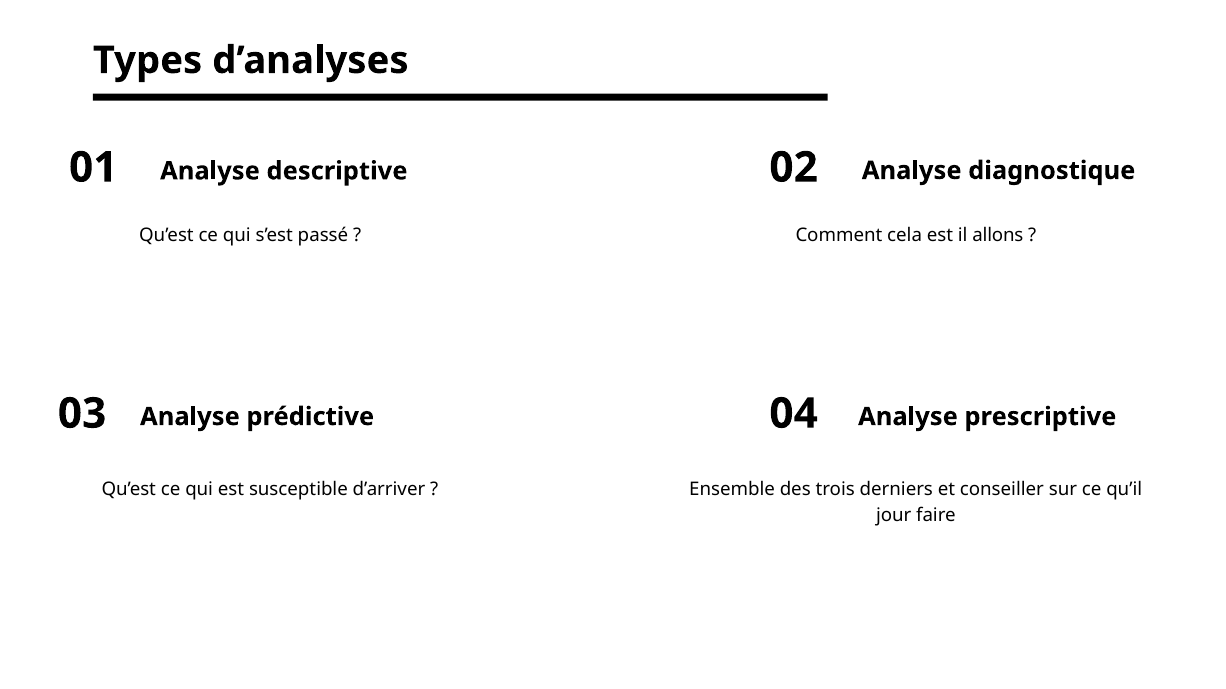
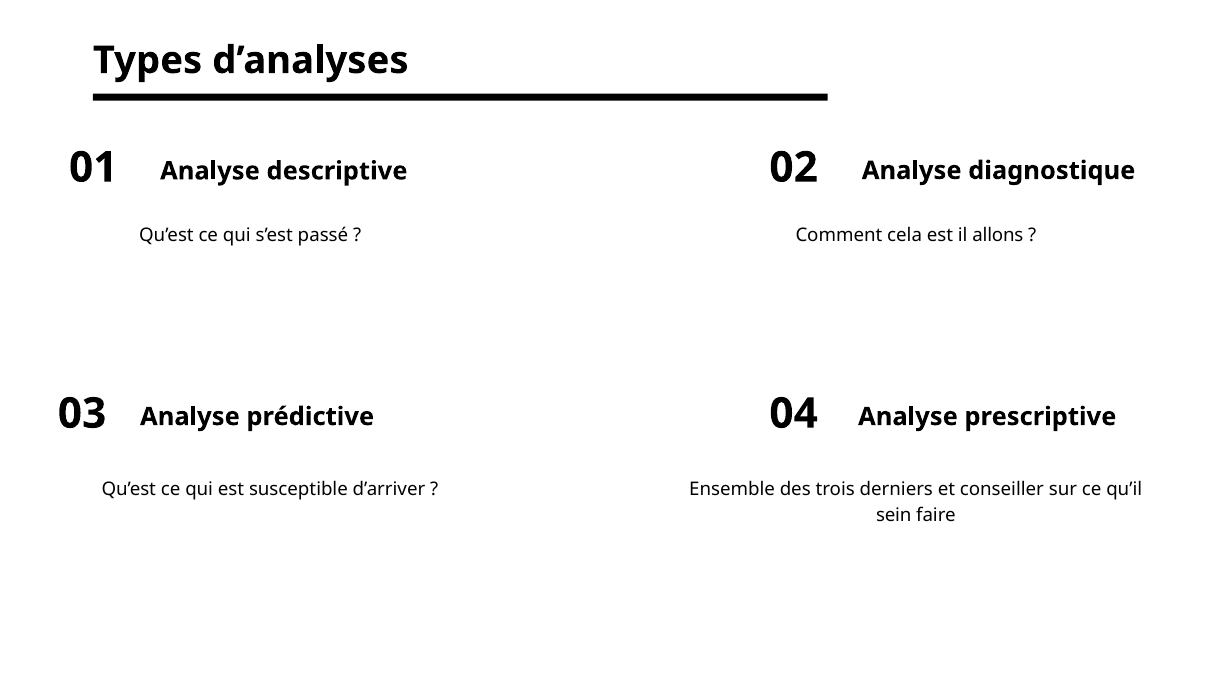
jour: jour -> sein (894, 516)
